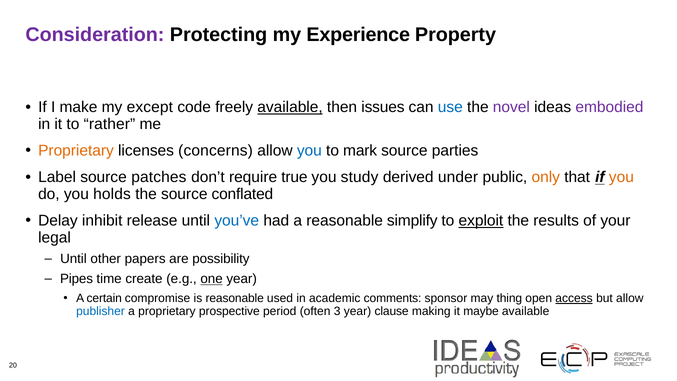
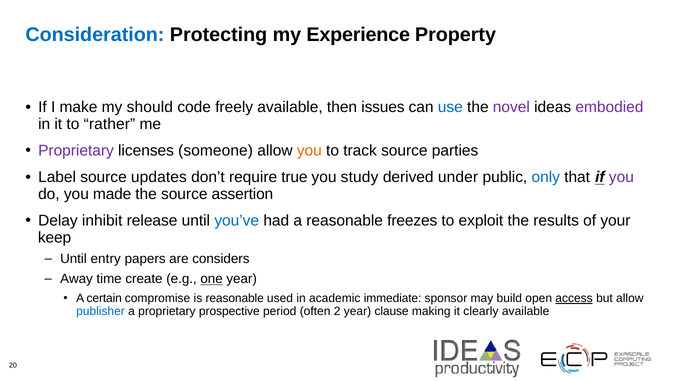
Consideration colour: purple -> blue (95, 35)
except: except -> should (150, 107)
available underline: present -> none (290, 107)
Proprietary colour: orange -> purple (76, 151)
concerns: concerns -> someone (216, 151)
you colour: blue -> orange (309, 151)
mark: mark -> track (360, 151)
patches: patches -> updates (159, 177)
only colour: orange -> blue (546, 177)
you colour: orange -> purple (621, 177)
holds: holds -> made (112, 194)
conflated: conflated -> assertion (242, 194)
simplify: simplify -> freezes (412, 221)
exploit underline: present -> none (481, 221)
legal: legal -> keep (55, 237)
other: other -> entry (106, 259)
possibility: possibility -> considers (221, 259)
Pipes: Pipes -> Away (76, 279)
comments: comments -> immediate (393, 298)
thing: thing -> build (509, 298)
3: 3 -> 2 (337, 311)
maybe: maybe -> clearly (481, 311)
